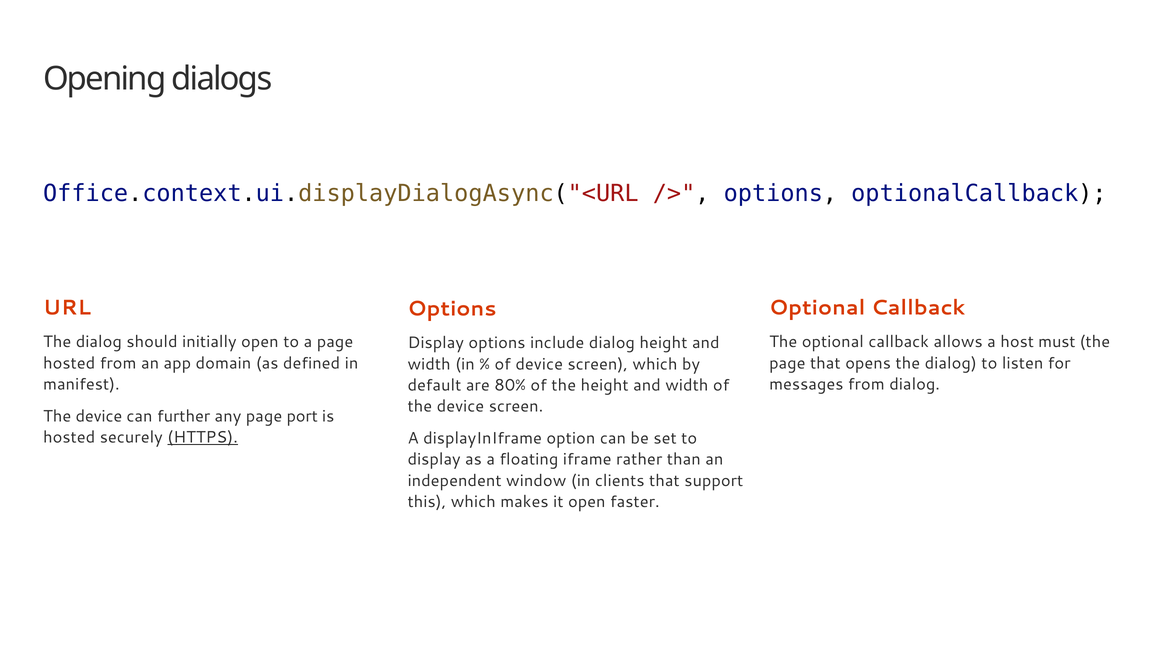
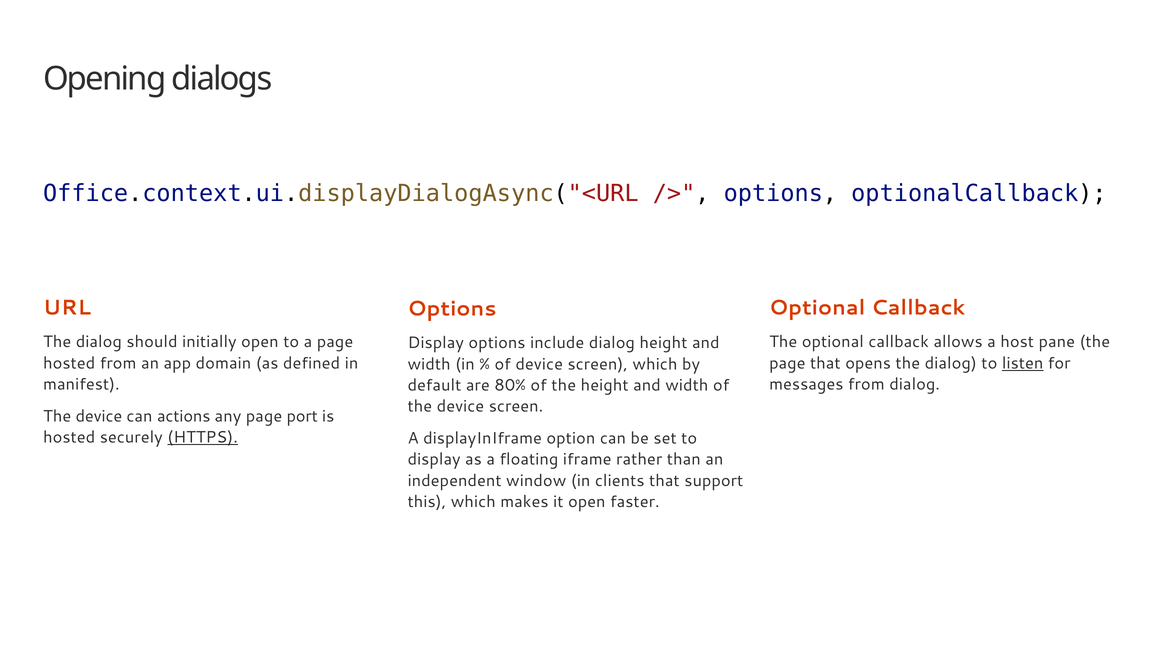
must: must -> pane (1057, 342)
listen underline: none -> present (1023, 363)
further: further -> actions (184, 416)
